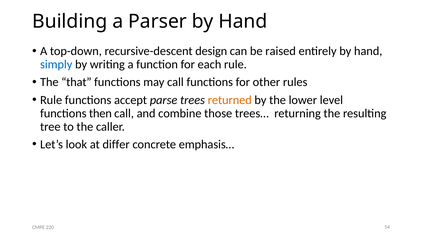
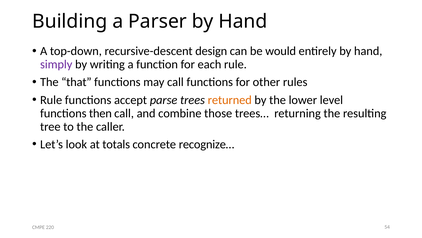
raised: raised -> would (281, 51)
simply colour: blue -> purple (56, 64)
differ: differ -> totals (116, 144)
emphasis…: emphasis… -> recognize… (207, 144)
